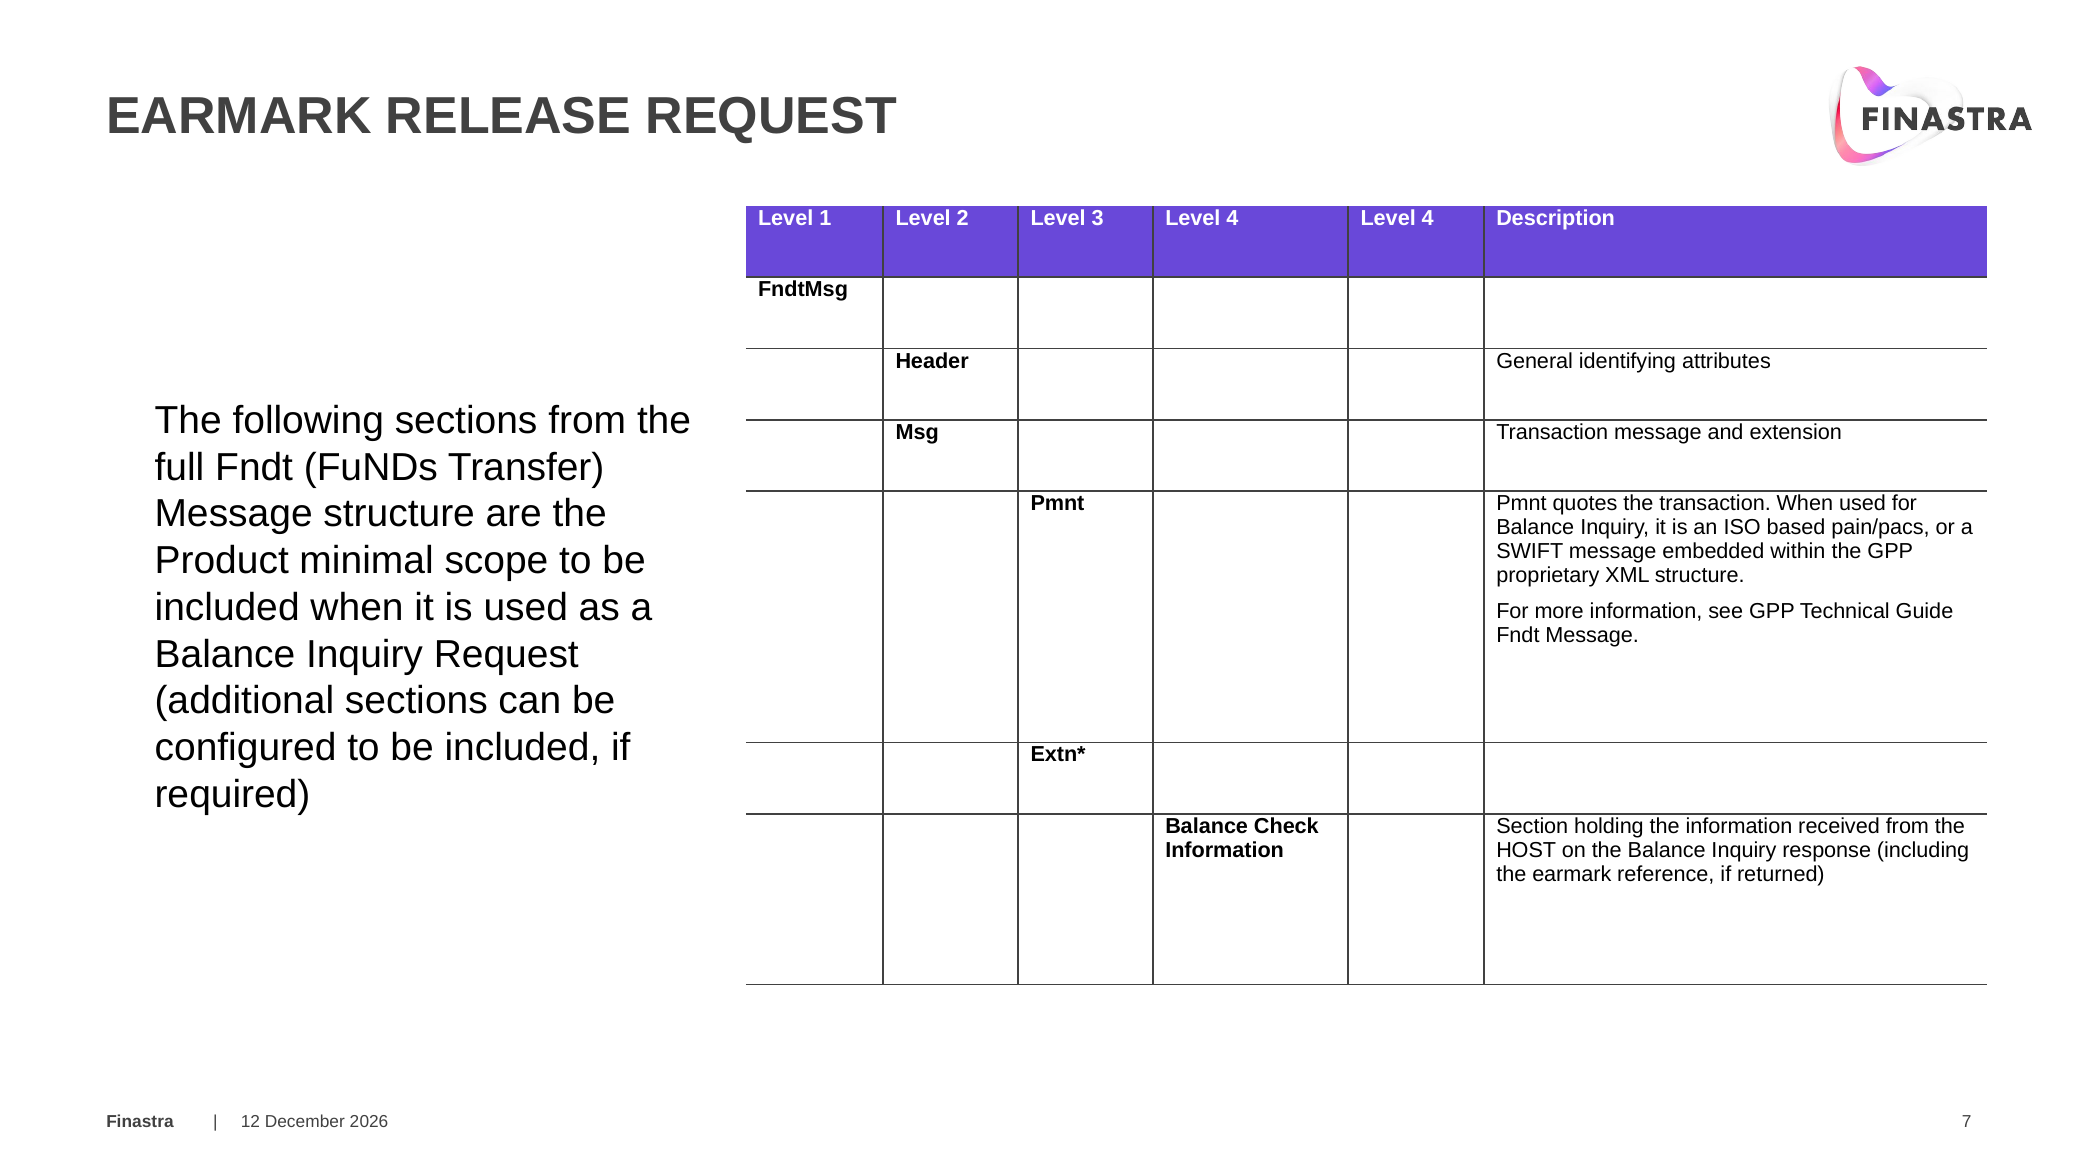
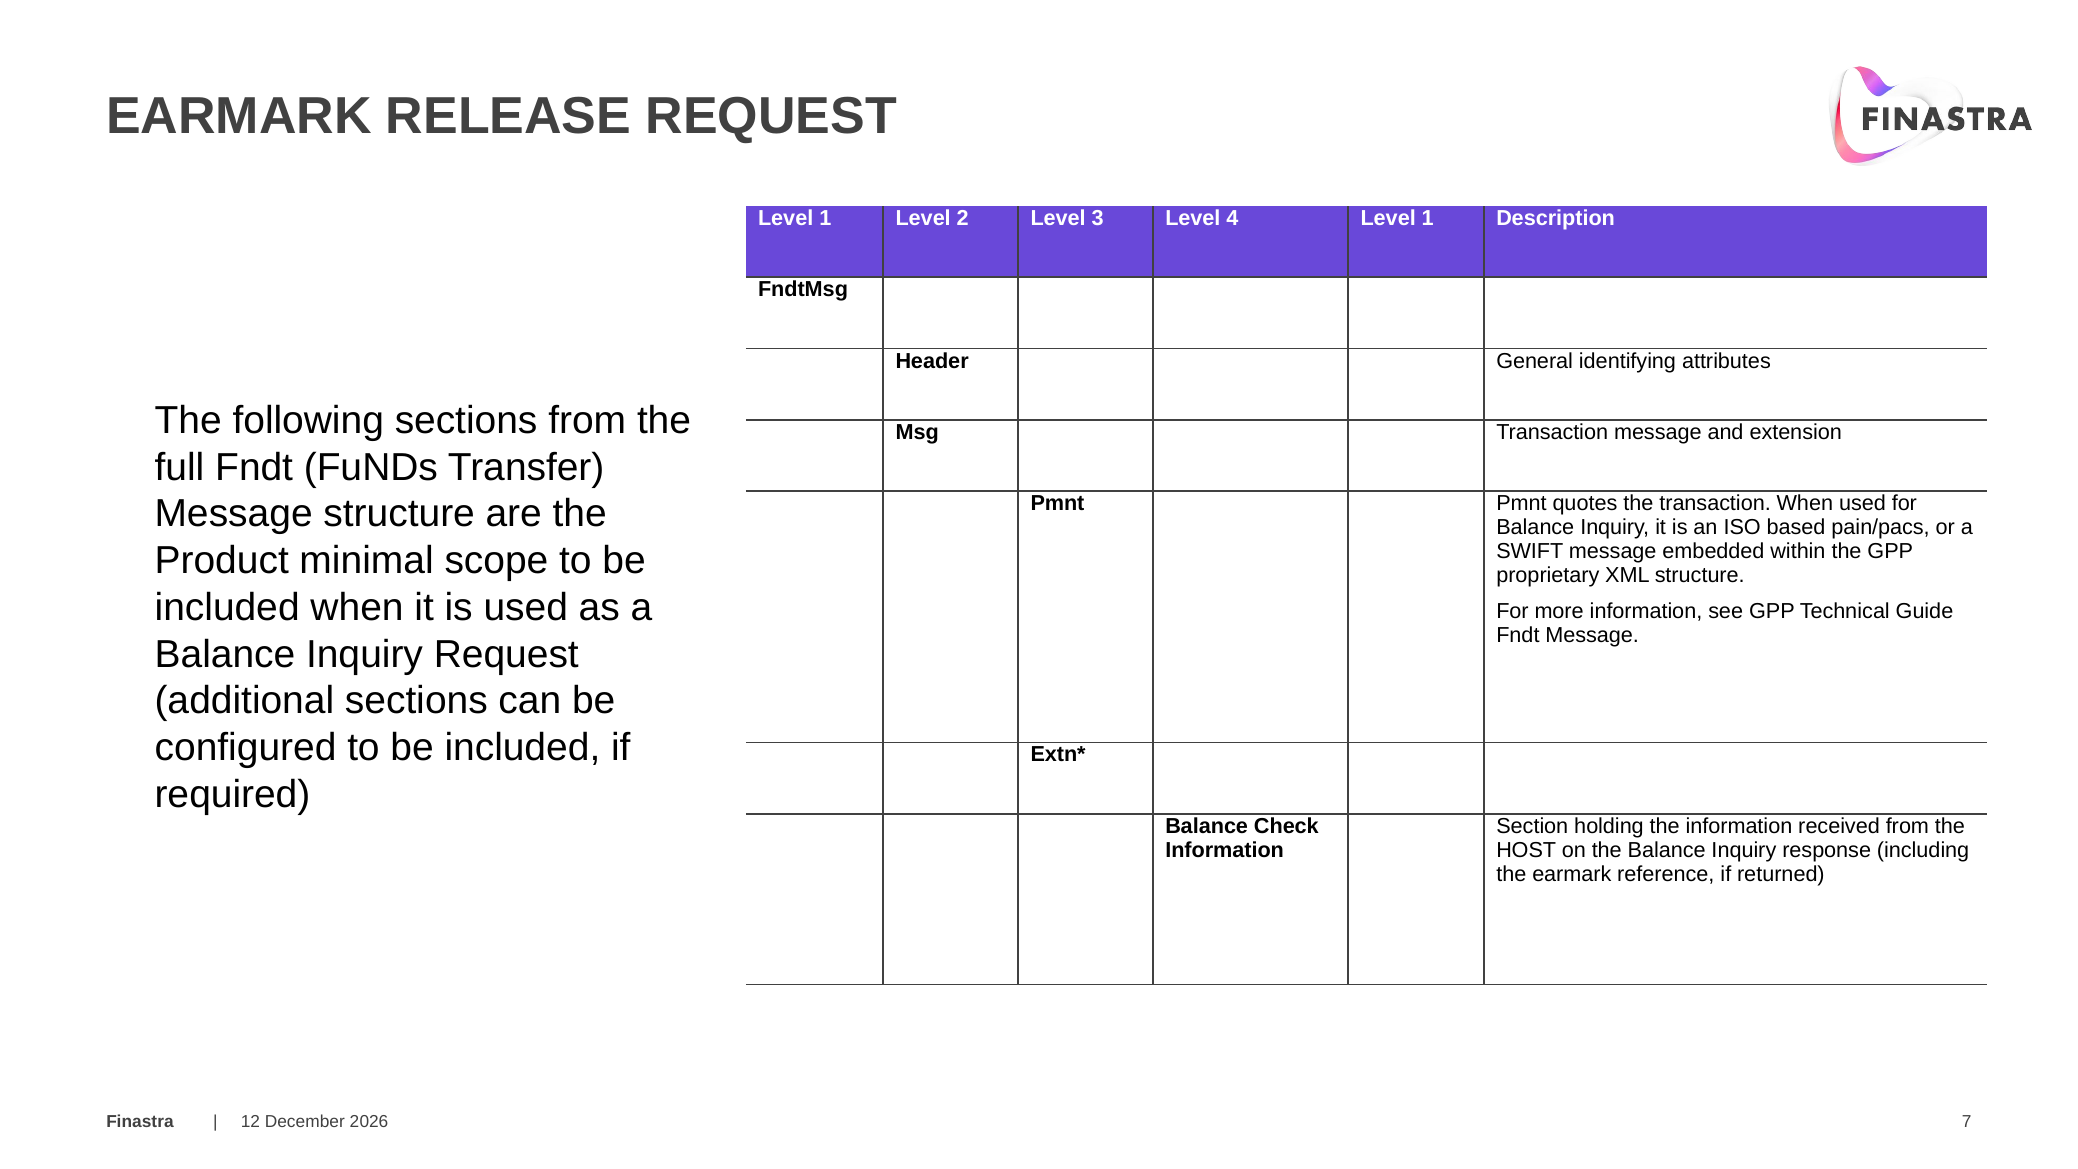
4 Level 4: 4 -> 1 (1428, 219)
